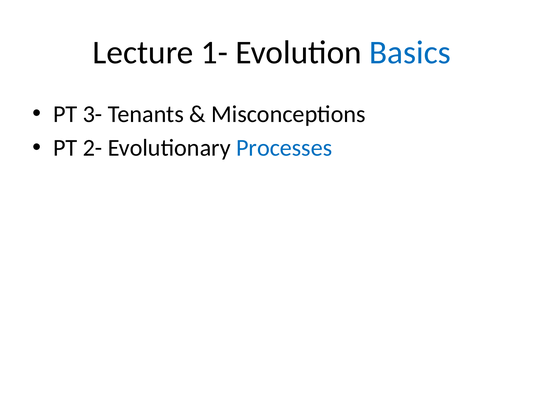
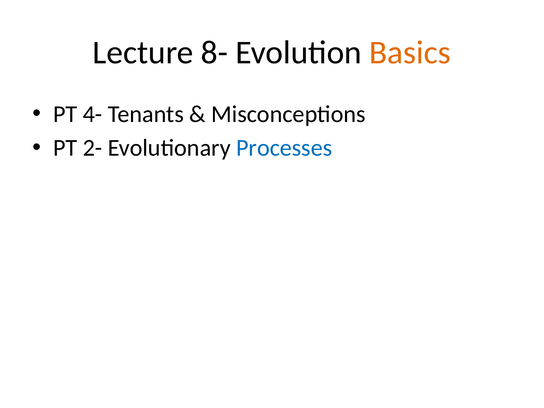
1-: 1- -> 8- (214, 53)
Basics colour: blue -> orange (410, 53)
3-: 3- -> 4- (92, 114)
